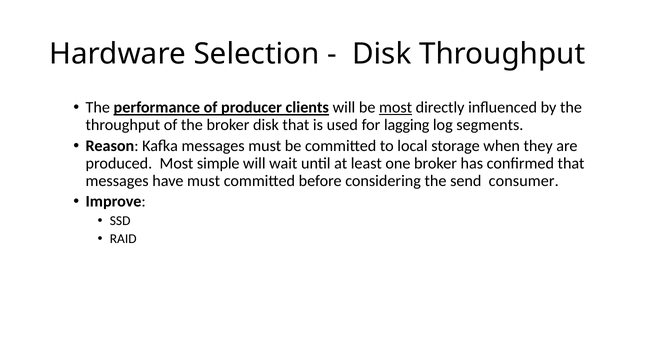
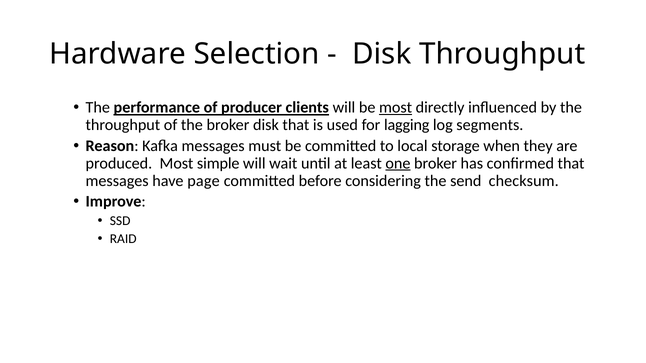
one underline: none -> present (398, 163)
have must: must -> page (204, 181)
consumer: consumer -> checksum (524, 181)
